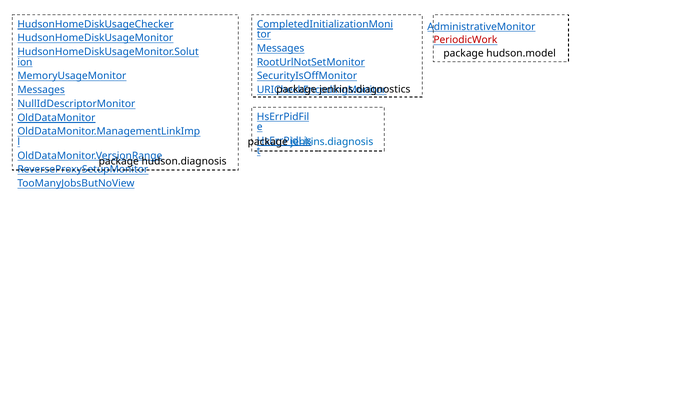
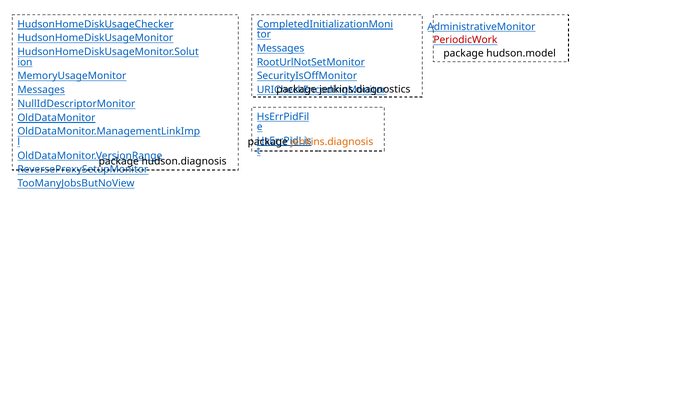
jenkins.diagnosis colour: blue -> orange (332, 142)
